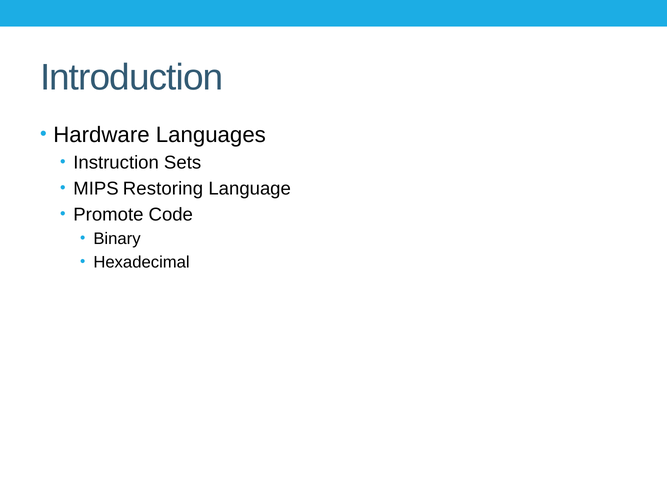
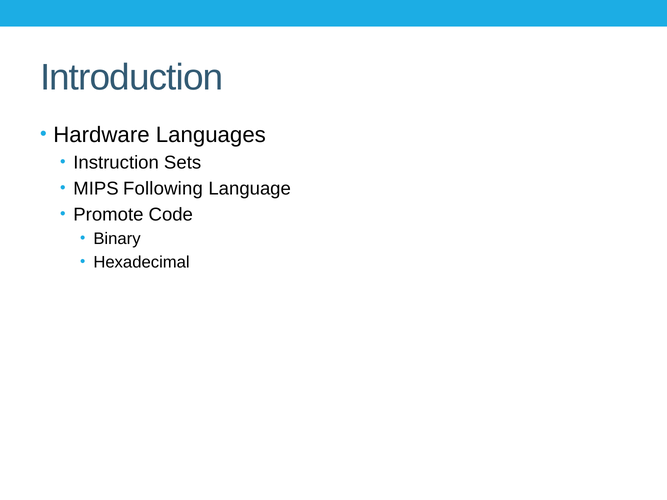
Restoring: Restoring -> Following (163, 189)
